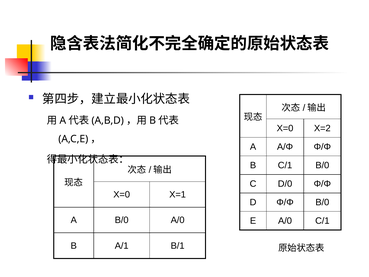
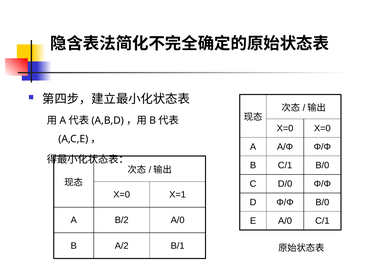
X=0 X=2: X=2 -> X=0 (322, 128)
A B/0: B/0 -> B/2 (122, 220)
A/1: A/1 -> A/2 (122, 246)
